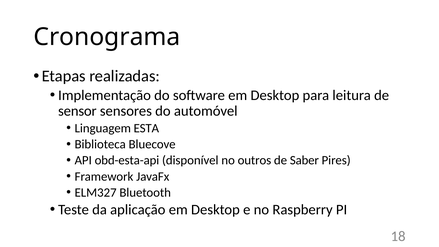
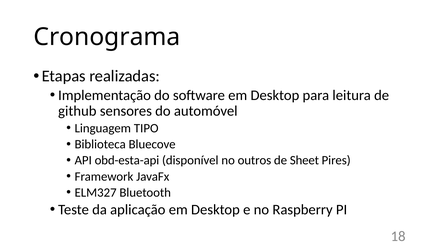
sensor: sensor -> github (77, 111)
ESTA: ESTA -> TIPO (146, 128)
Saber: Saber -> Sheet (304, 160)
